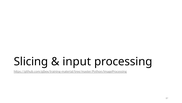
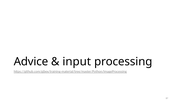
Slicing: Slicing -> Advice (31, 61)
